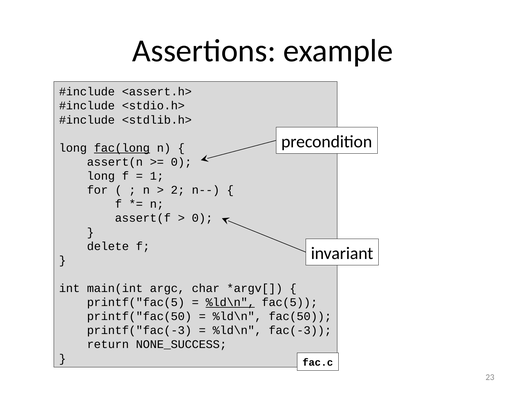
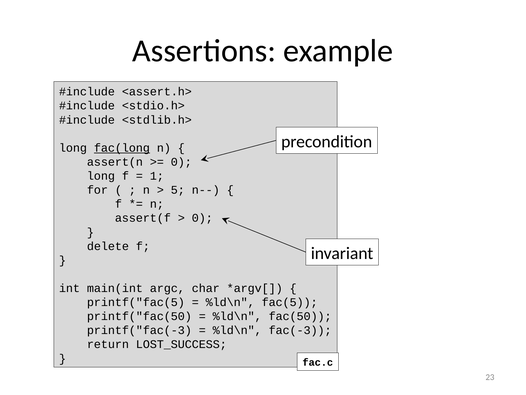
2: 2 -> 5 (178, 190)
%ld\n underline: present -> none (230, 302)
NONE_SUCCESS: NONE_SUCCESS -> LOST_SUCCESS (181, 344)
